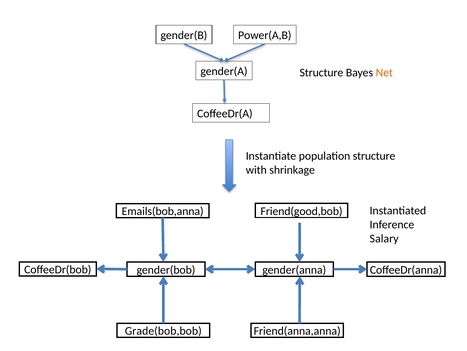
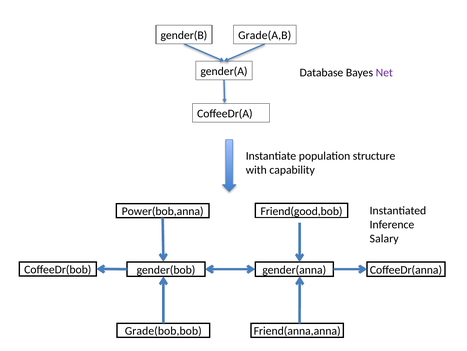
Power(A,B: Power(A,B -> Grade(A,B (265, 35)
Structure: Structure -> Database (321, 73)
Net colour: orange -> purple (384, 73)
shrinkage: shrinkage -> capability (292, 170)
Emails(bob,anna: Emails(bob,anna -> Power(bob,anna (163, 211)
